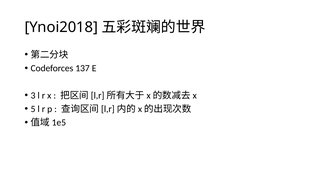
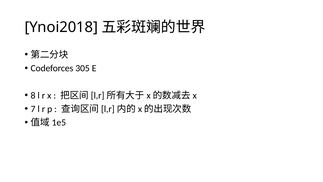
137: 137 -> 305 (83, 68)
3: 3 -> 8 (33, 95)
5: 5 -> 7 (33, 109)
